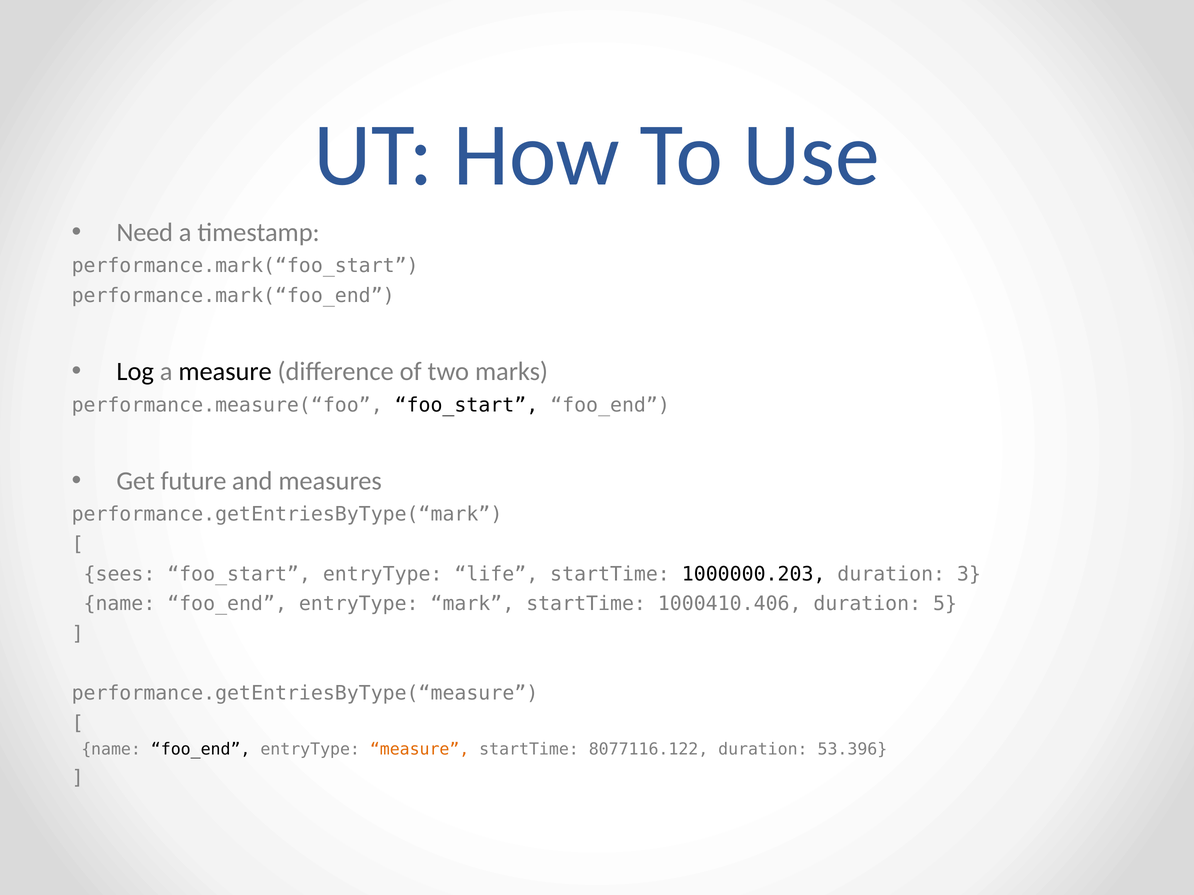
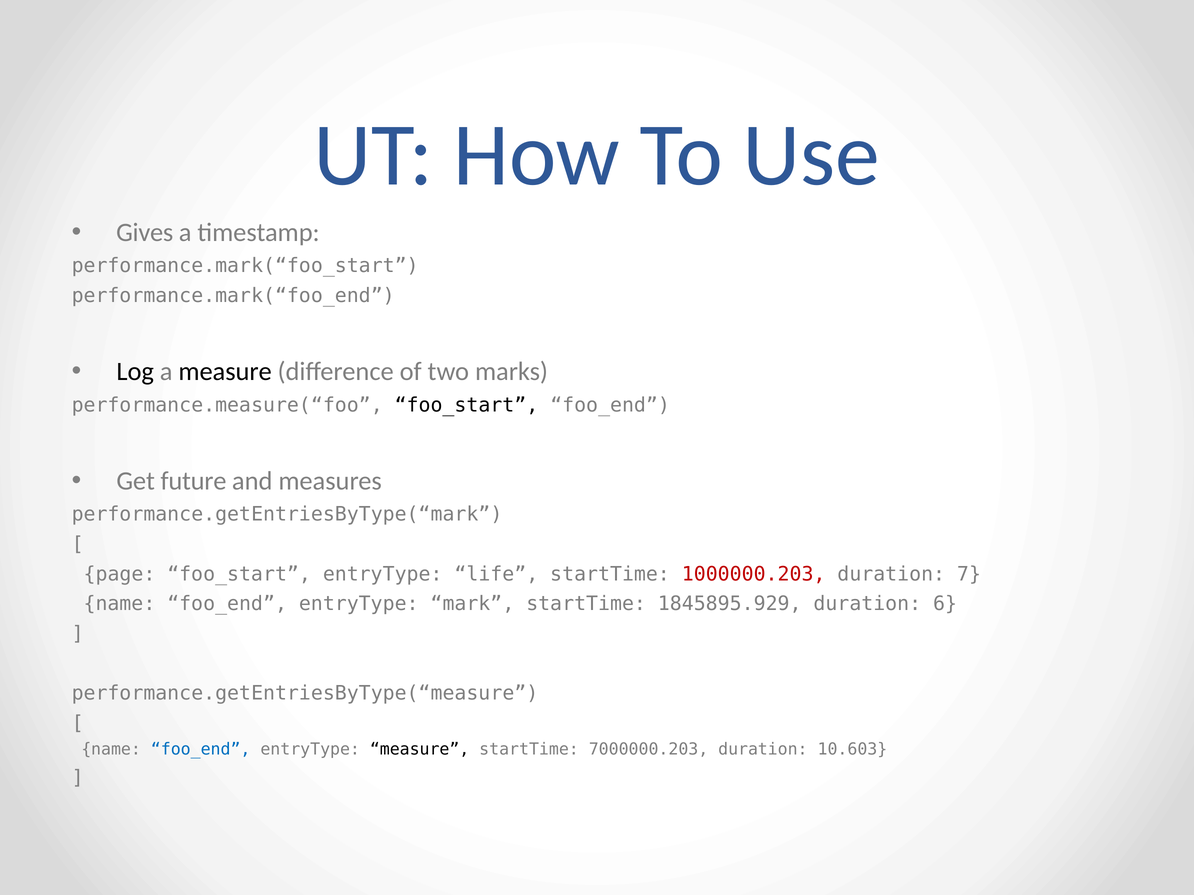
Need: Need -> Gives (145, 233)
sees: sees -> page (119, 574)
1000000.203 colour: black -> red (754, 574)
3: 3 -> 7 (969, 574)
1000410.406: 1000410.406 -> 1845895.929 (730, 604)
5: 5 -> 6 (945, 604)
foo_end colour: black -> blue (201, 750)
measure colour: orange -> black (420, 750)
8077116.122: 8077116.122 -> 7000000.203 (649, 750)
53.396: 53.396 -> 10.603 (852, 750)
